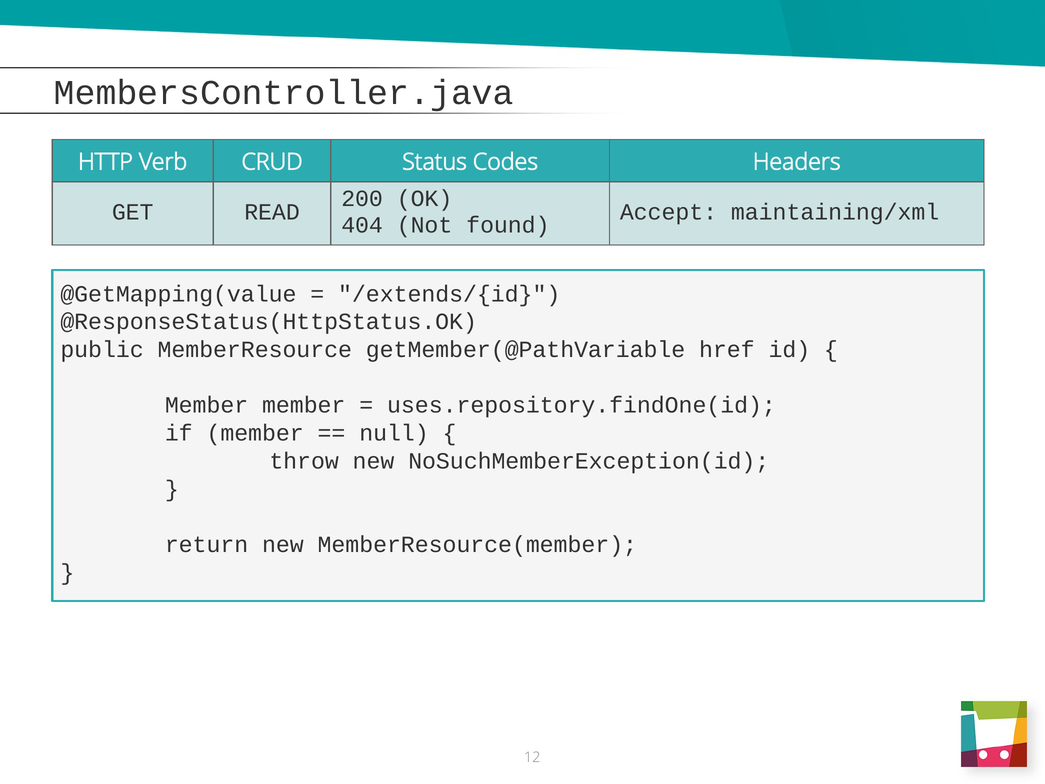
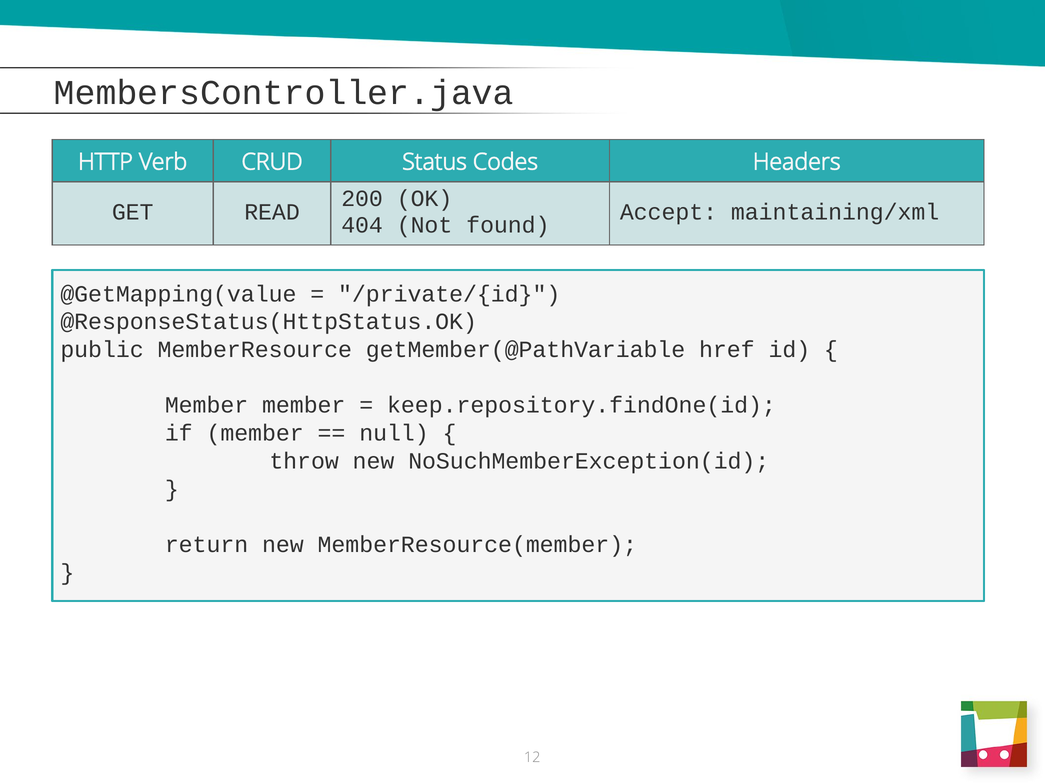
/extends/{id: /extends/{id -> /private/{id (449, 294)
uses.repository.findOne(id: uses.repository.findOne(id -> keep.repository.findOne(id (581, 405)
